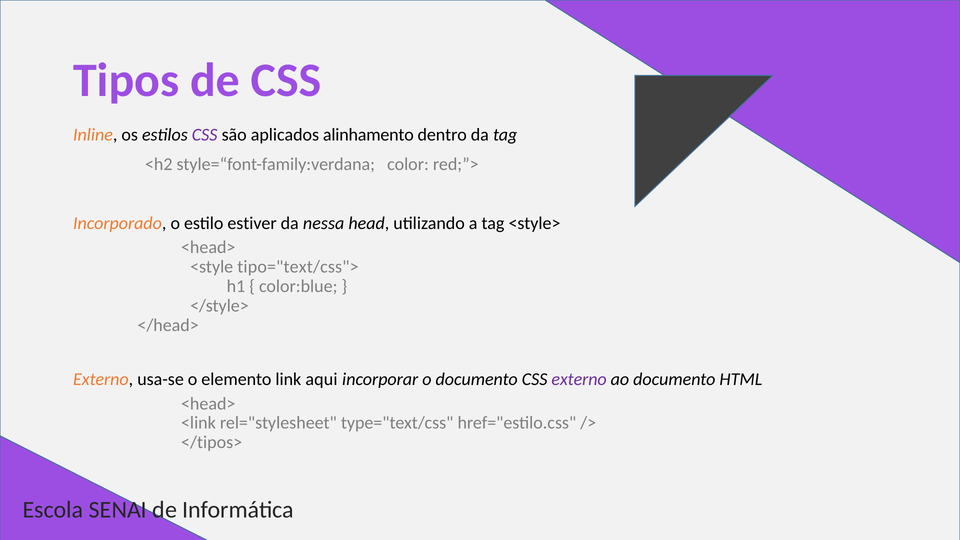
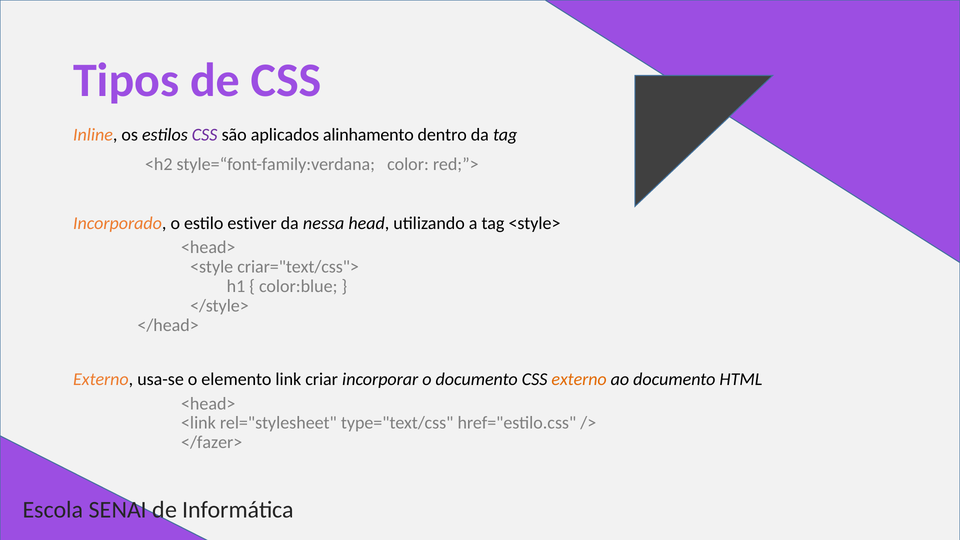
tipo="text/css">: tipo="text/css"> -> criar="text/css"> (298, 267)
aqui: aqui -> criar (322, 379)
externo colour: purple -> orange (579, 379)
</tipos>: </tipos> -> </fazer> (212, 442)
